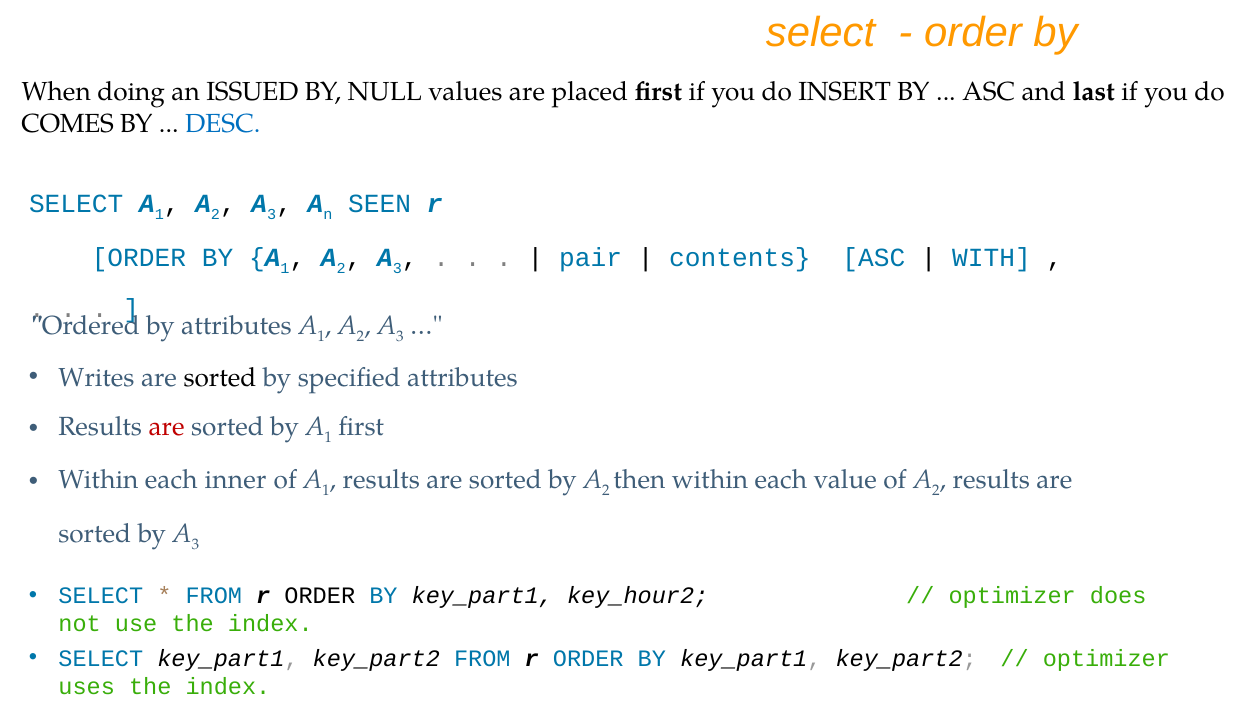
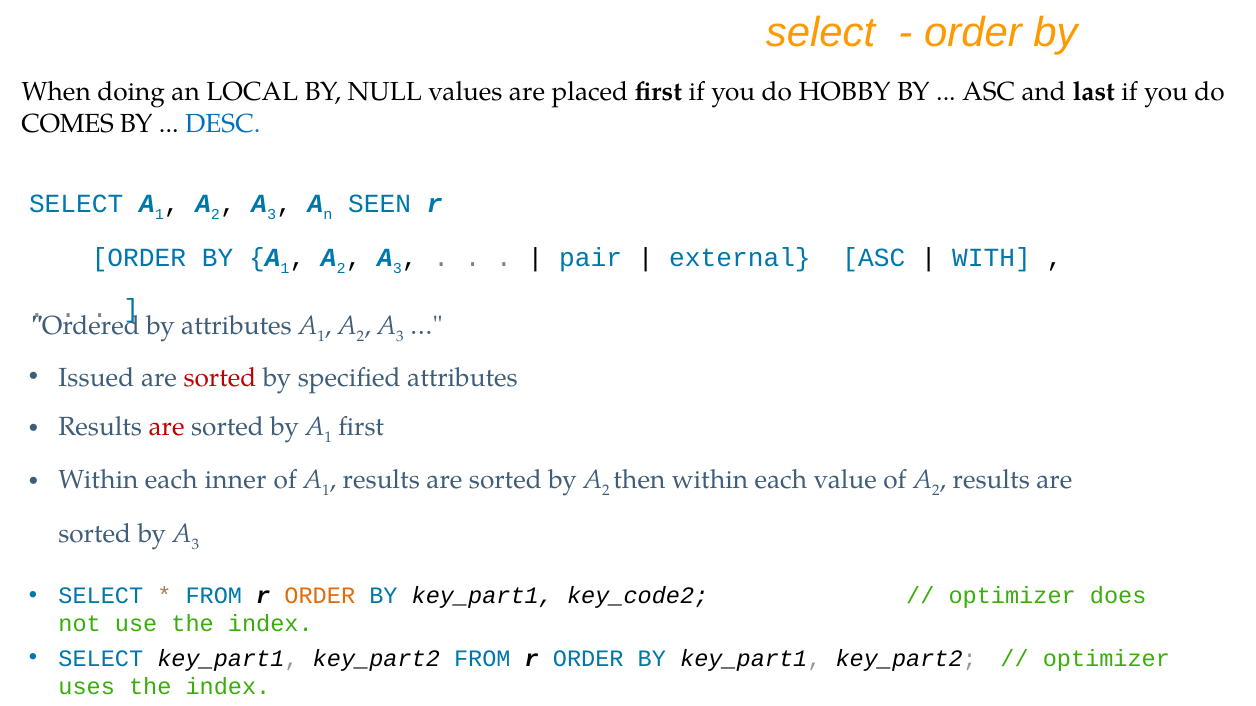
ISSUED: ISSUED -> LOCAL (252, 92)
INSERT: INSERT -> HOBBY (845, 92)
contents: contents -> external (740, 258)
Writes: Writes -> Issued (96, 378)
sorted colour: black -> red (220, 378)
ORDER colour: black -> orange (320, 596)
key_hour2: key_hour2 -> key_code2 (638, 596)
